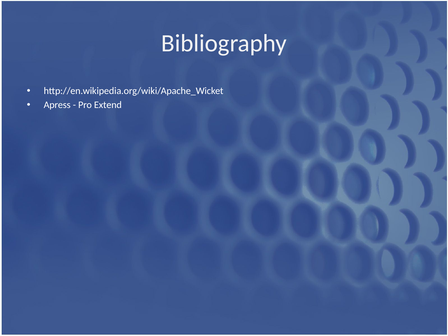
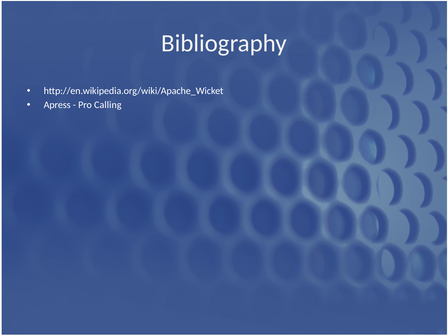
Extend: Extend -> Calling (108, 105)
